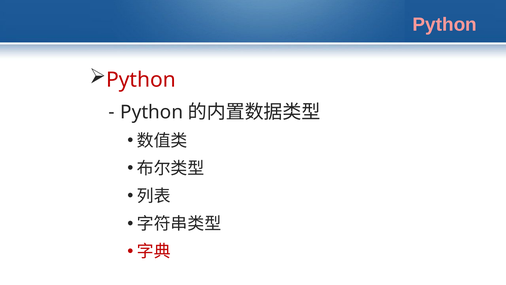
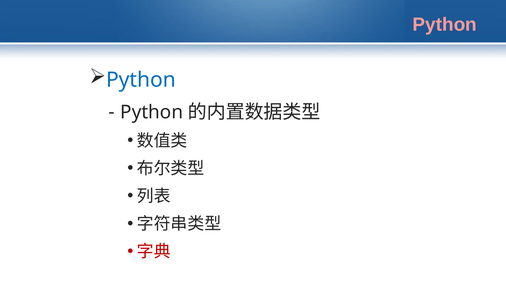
Python colour: red -> blue (141, 80)
